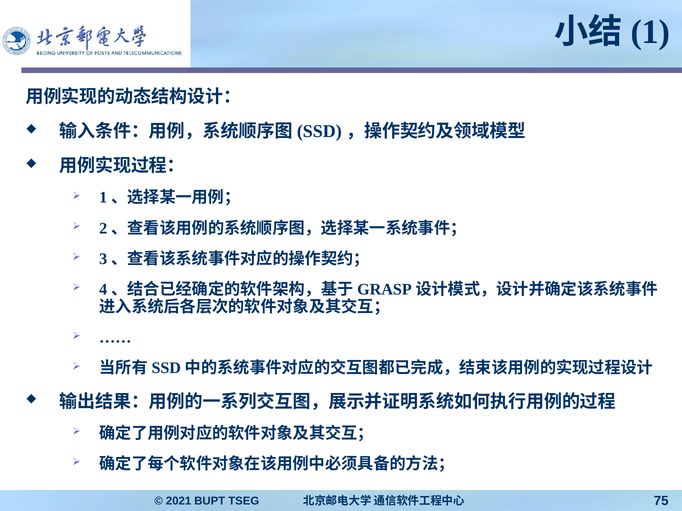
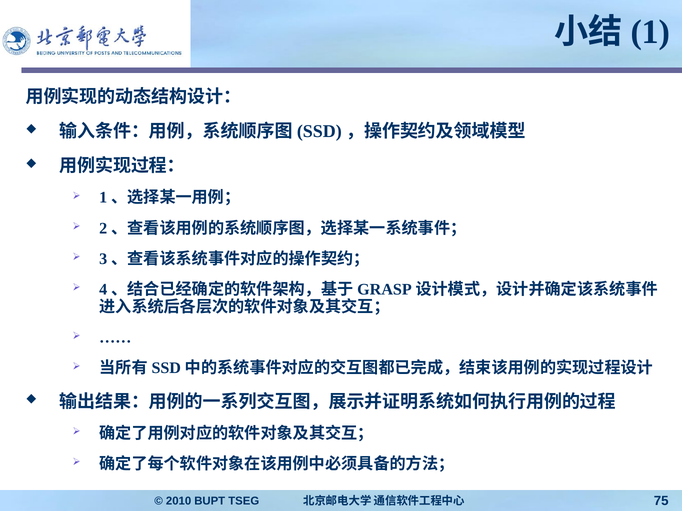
2021: 2021 -> 2010 (179, 501)
